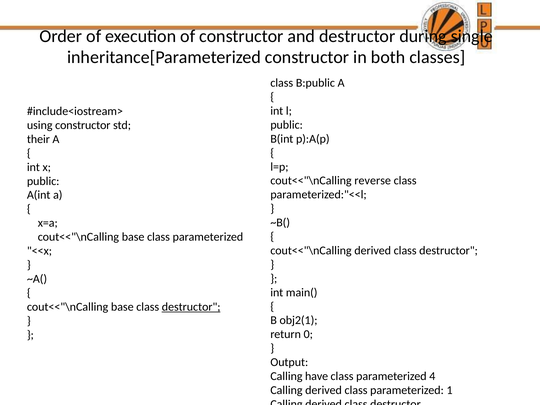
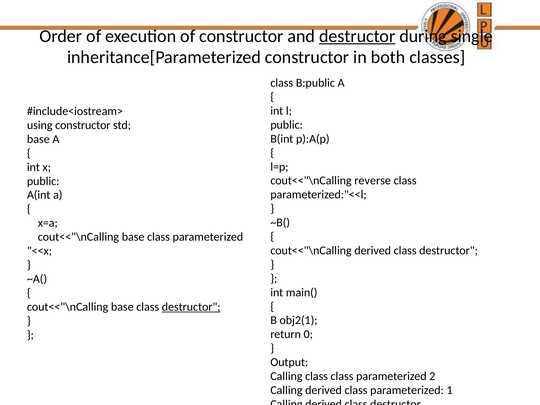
destructor underline: none -> present (357, 36)
their: their -> base (38, 139)
Calling have: have -> class (317, 376)
4: 4 -> 2 (432, 376)
